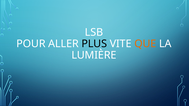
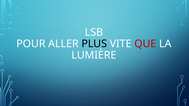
QUE colour: orange -> red (145, 44)
